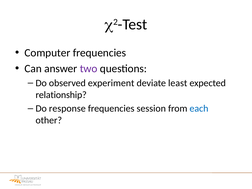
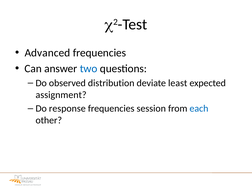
Computer: Computer -> Advanced (47, 53)
two colour: purple -> blue (89, 69)
experiment: experiment -> distribution (111, 83)
relationship: relationship -> assignment (61, 95)
